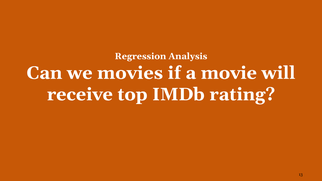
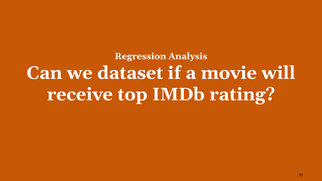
movies: movies -> dataset (130, 73)
